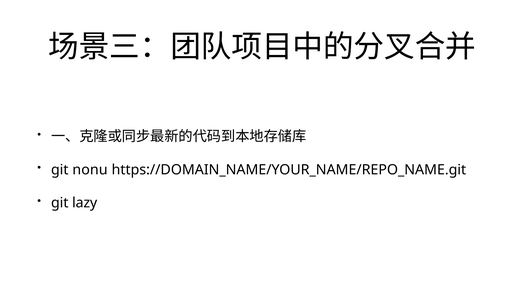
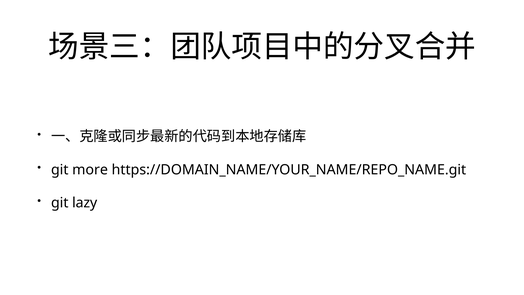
nonu: nonu -> more (90, 170)
